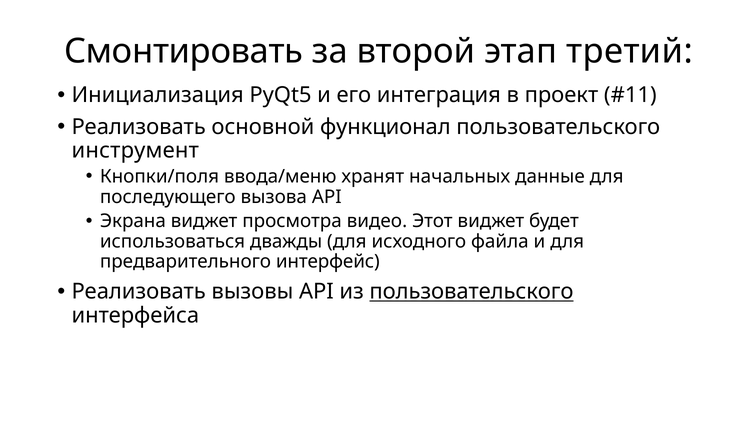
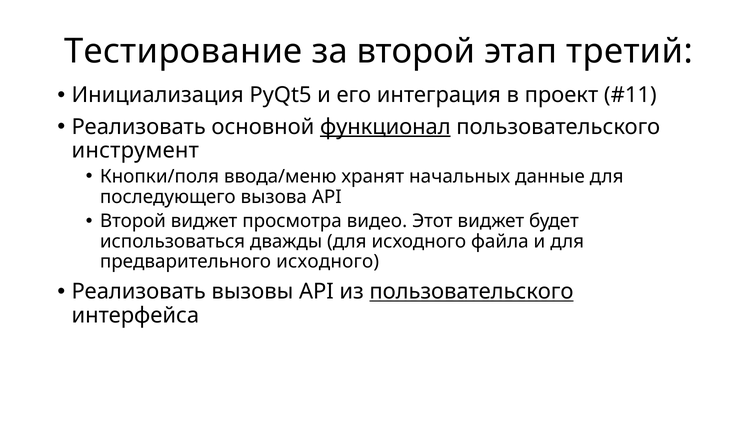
Смонтировать: Смонтировать -> Тестирование (183, 51)
функционал underline: none -> present (385, 127)
Экрана: Экрана -> Второй (133, 221)
предварительного интерфейс: интерфейс -> исходного (328, 262)
